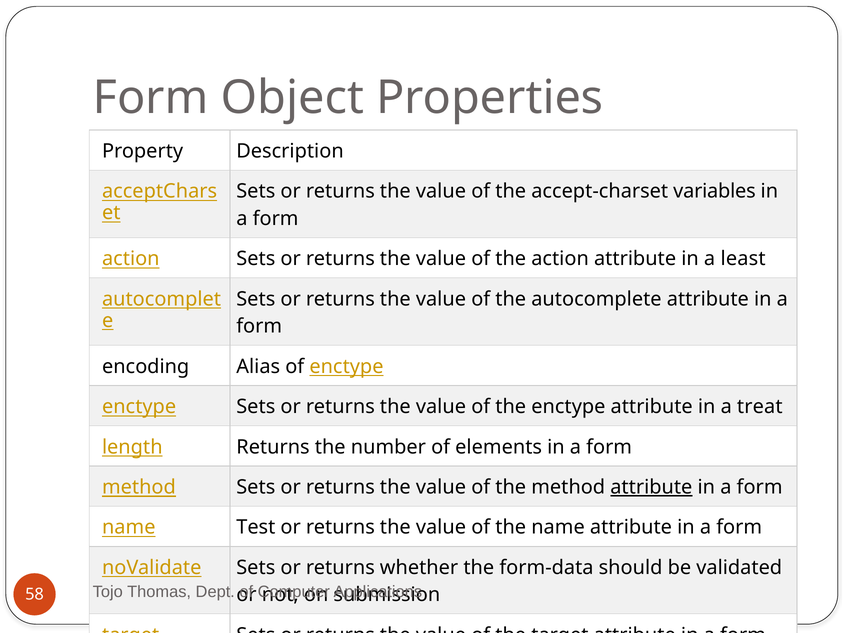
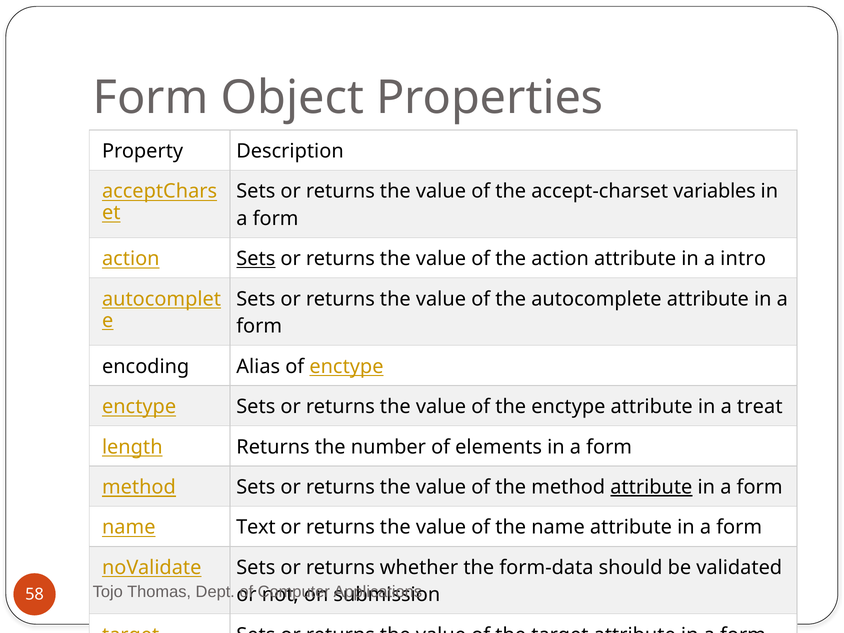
Sets underline: none -> present (256, 259)
least: least -> intro (743, 259)
Test: Test -> Text (256, 527)
